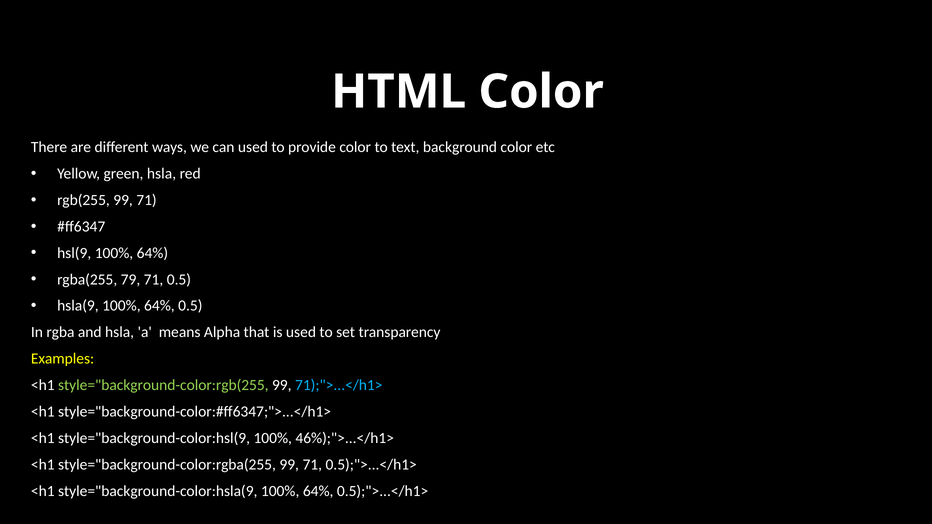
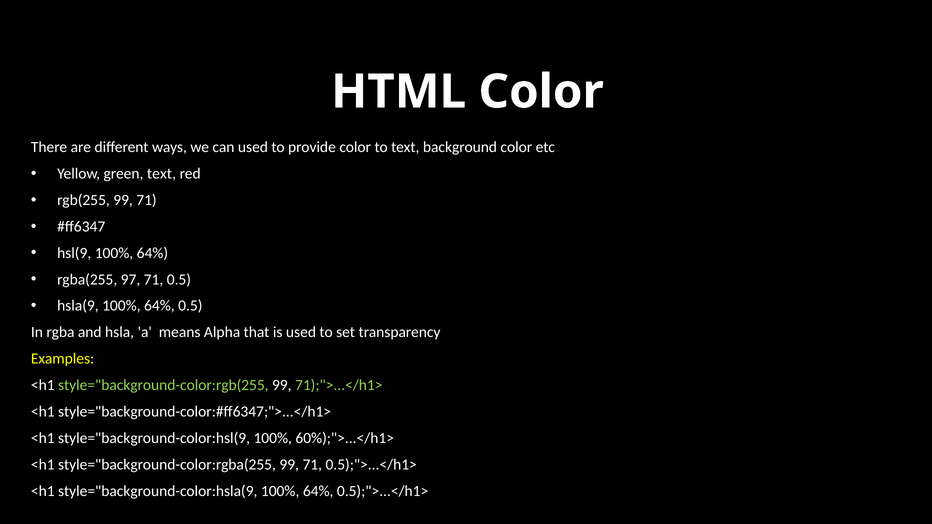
green hsla: hsla -> text (161, 174)
79: 79 -> 97 (130, 280)
71);">...</h1> colour: light blue -> light green (339, 385)
46%);">...</h1>: 46%);">...</h1> -> 60%);">...</h1> (345, 438)
